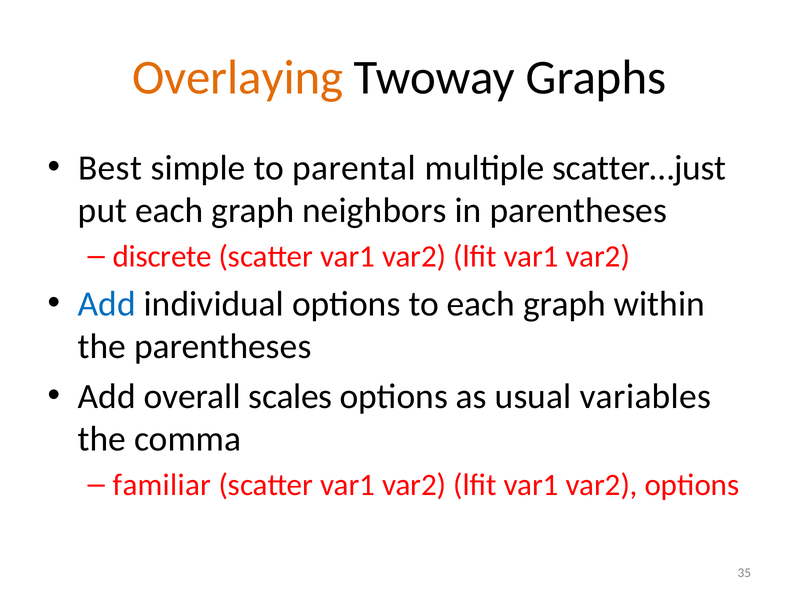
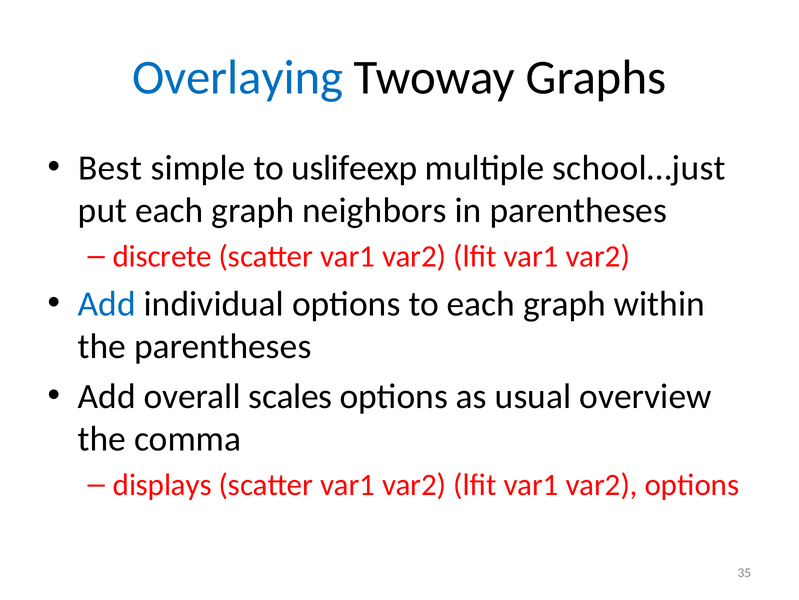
Overlaying colour: orange -> blue (238, 77)
parental: parental -> uslifeexp (354, 168)
scatter…just: scatter…just -> school…just (639, 168)
variables: variables -> overview (646, 396)
familiar: familiar -> displays (162, 484)
